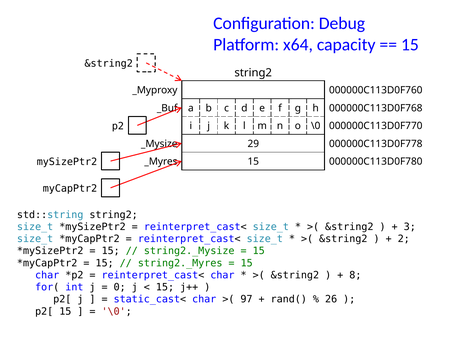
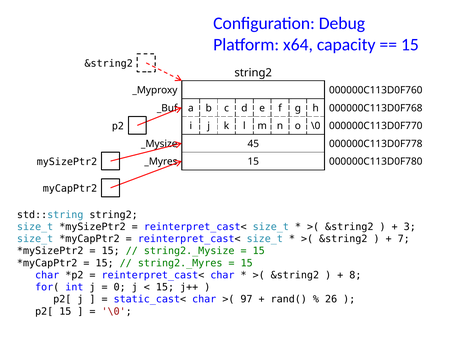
29: 29 -> 45 (253, 144)
2: 2 -> 7 (404, 239)
